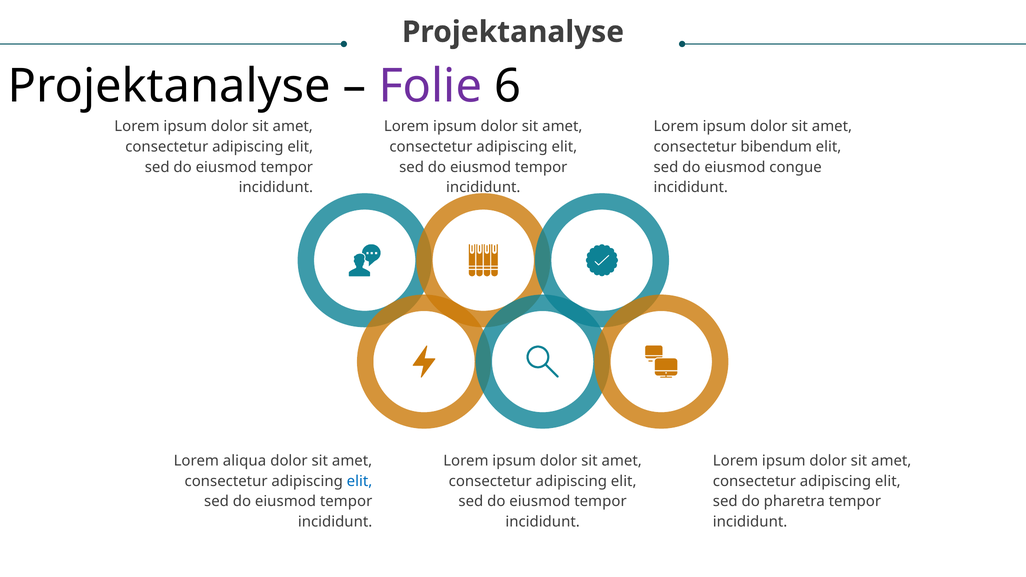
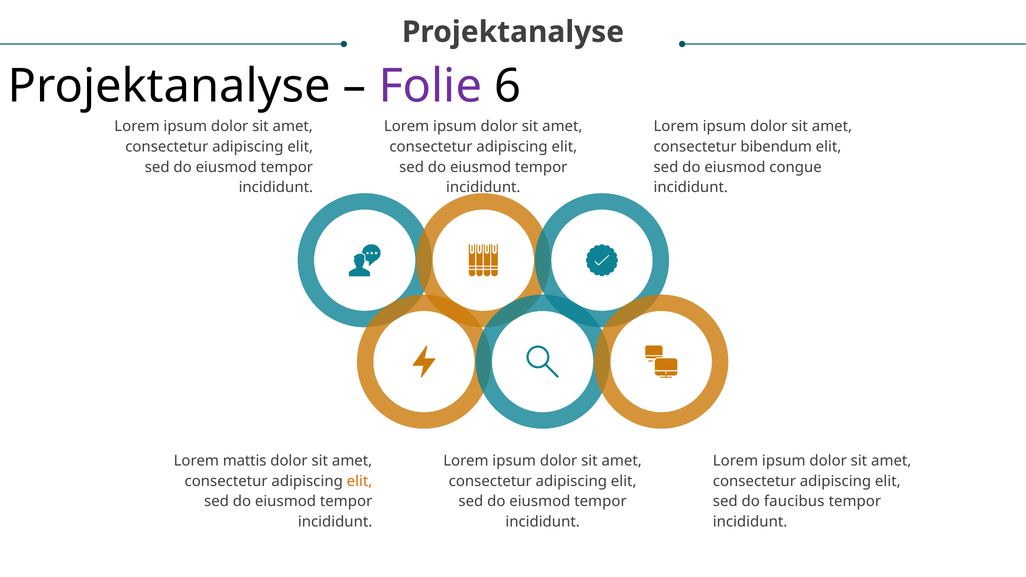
aliqua: aliqua -> mattis (245, 461)
elit colour: blue -> orange (360, 481)
pharetra: pharetra -> faucibus (794, 502)
